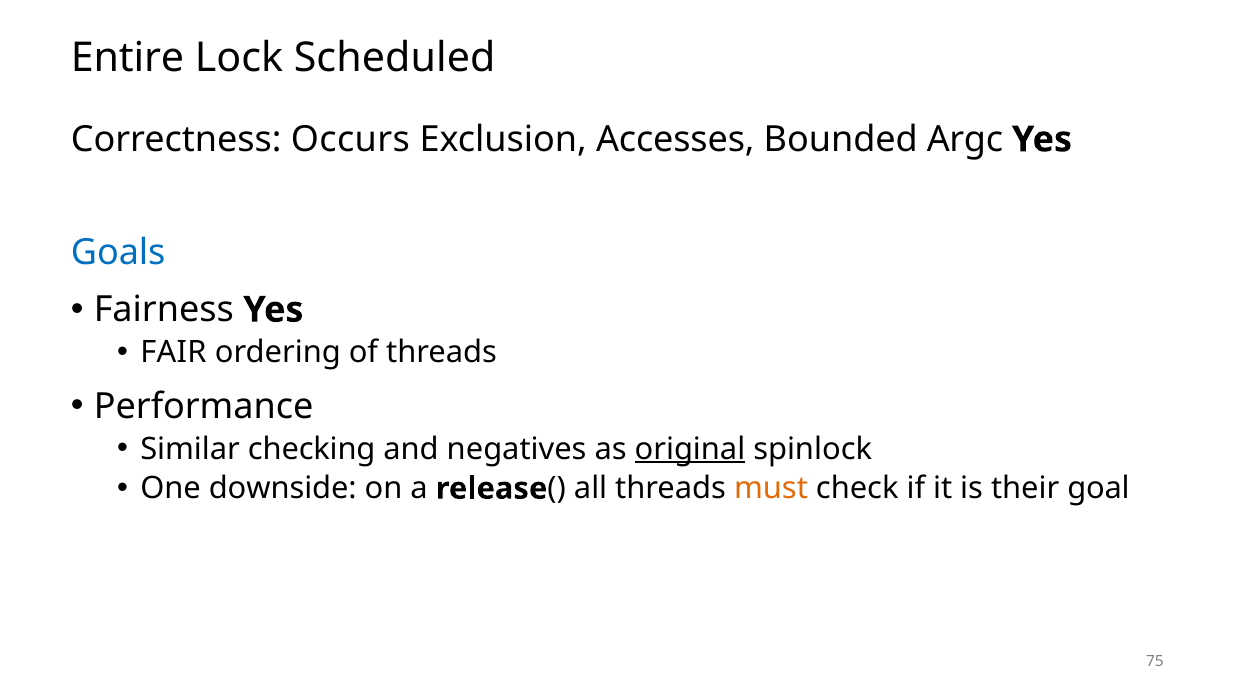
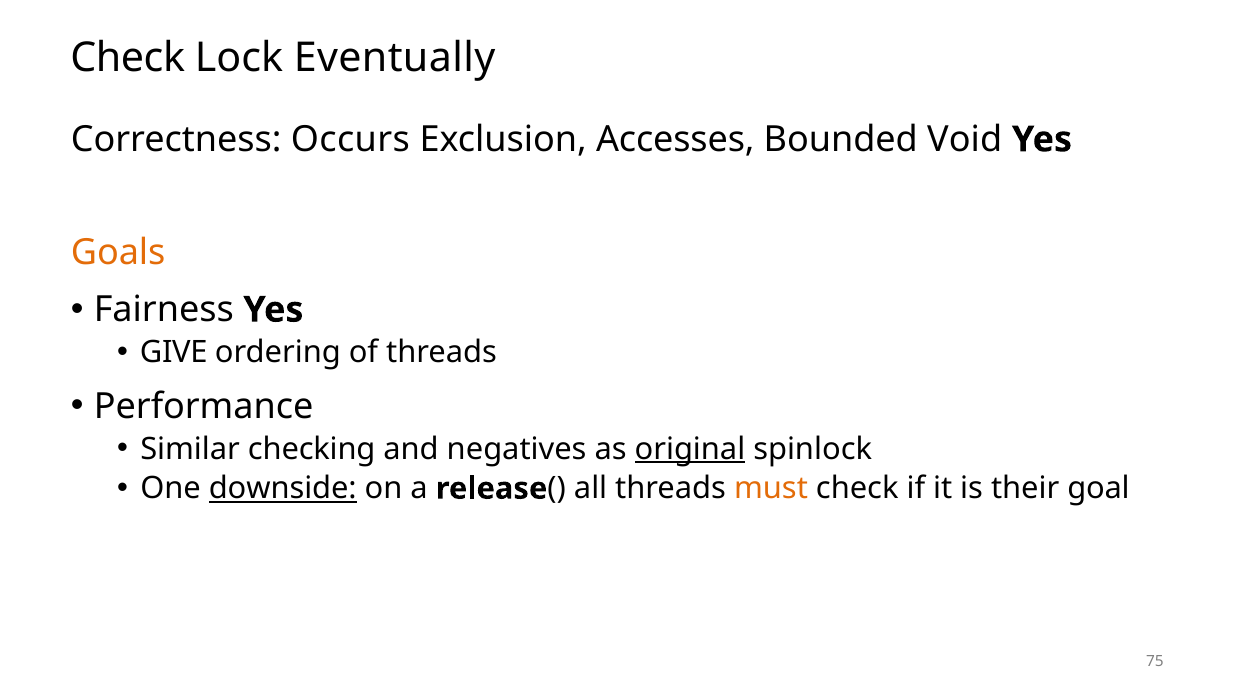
Entire: Entire -> Check (128, 58)
Scheduled: Scheduled -> Eventually (395, 58)
Argc: Argc -> Void (965, 140)
Goals colour: blue -> orange (118, 253)
FAIR: FAIR -> GIVE (174, 353)
downside underline: none -> present (283, 489)
